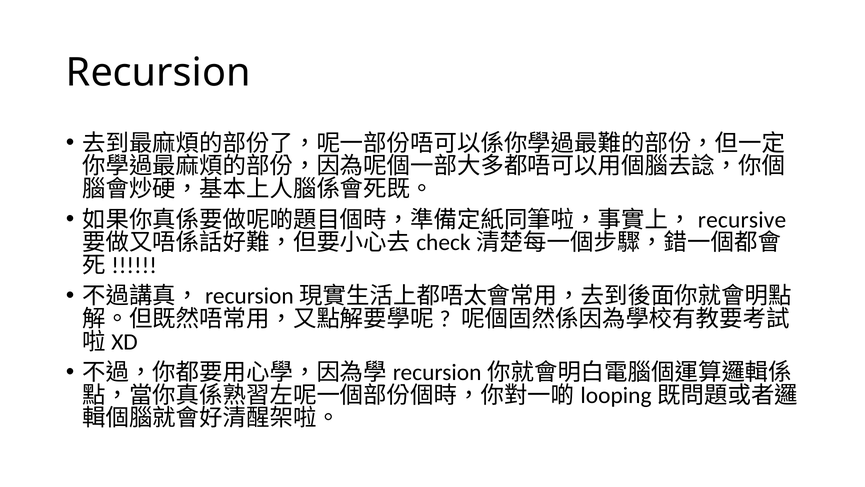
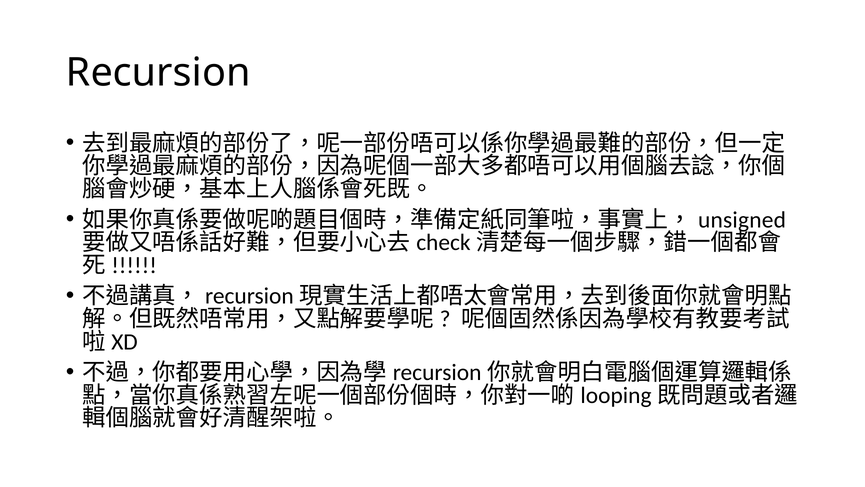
recursive: recursive -> unsigned (742, 220)
